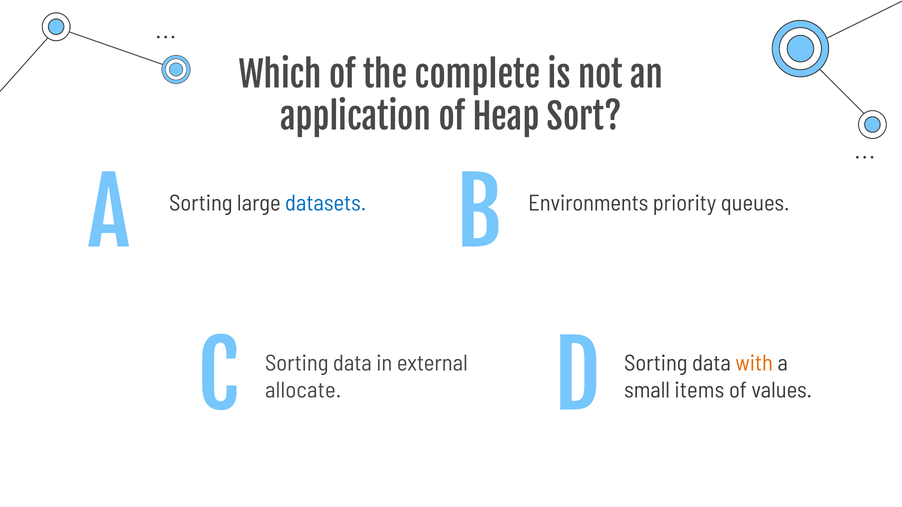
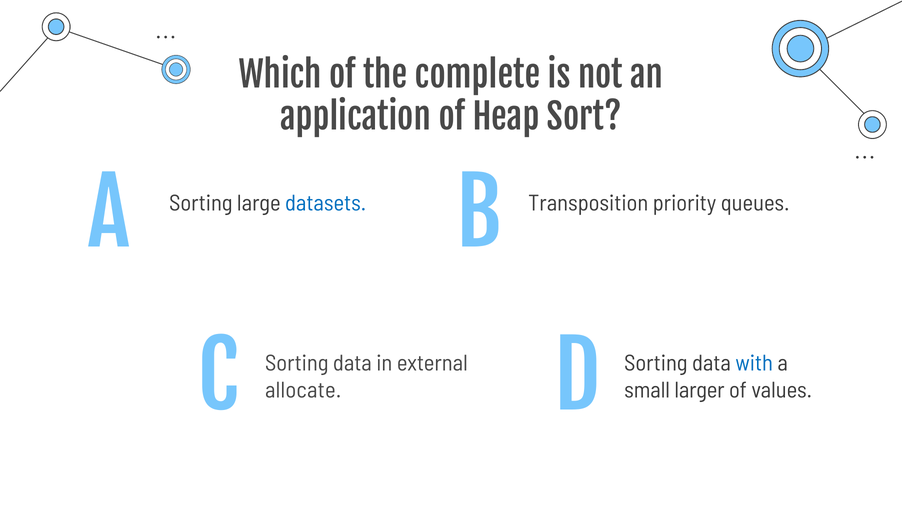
Environments: Environments -> Transposition (588, 203)
with colour: orange -> blue (754, 364)
items: items -> larger (700, 391)
